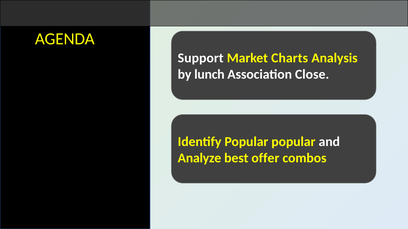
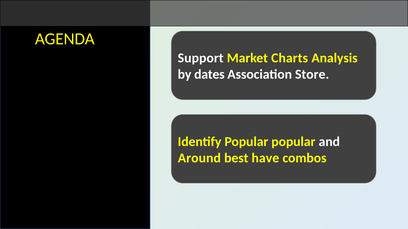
lunch: lunch -> dates (209, 75)
Close: Close -> Store (312, 75)
Analyze: Analyze -> Around (199, 158)
offer: offer -> have (265, 158)
